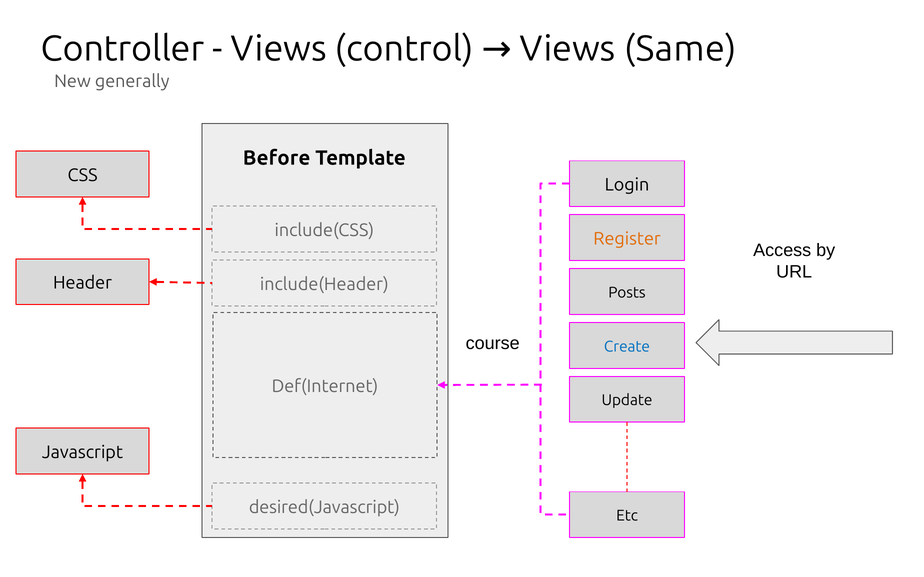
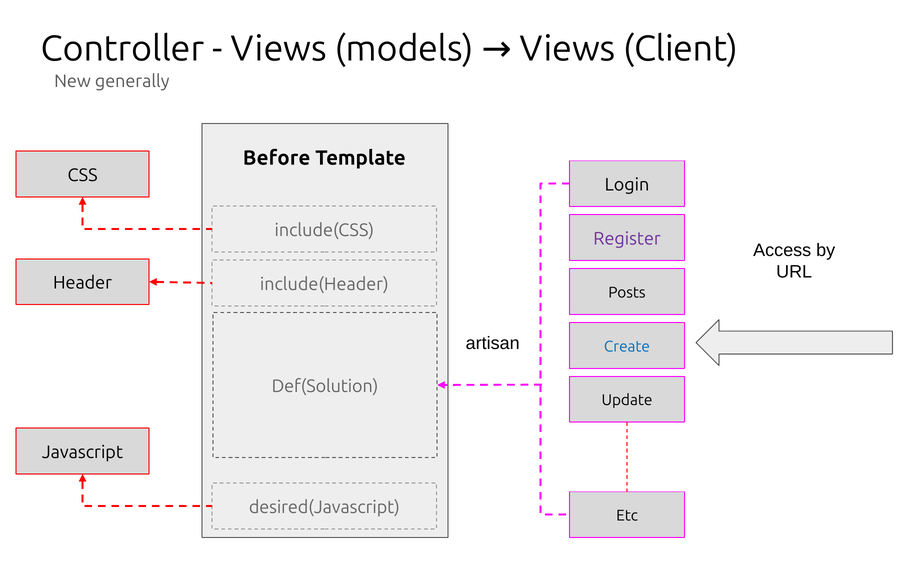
control: control -> models (404, 49)
Same: Same -> Client (681, 49)
Register colour: orange -> purple (627, 239)
course: course -> artisan (493, 344)
Def(Internet: Def(Internet -> Def(Solution (325, 387)
